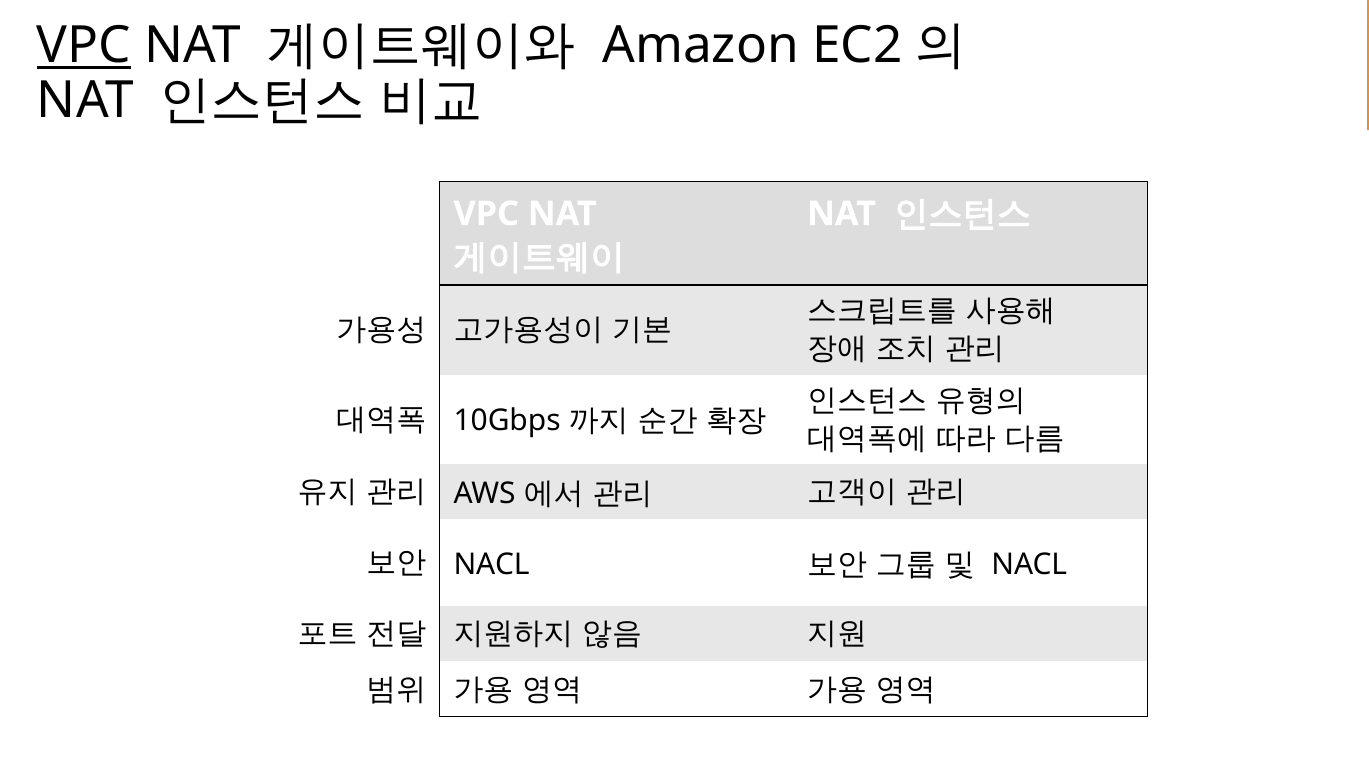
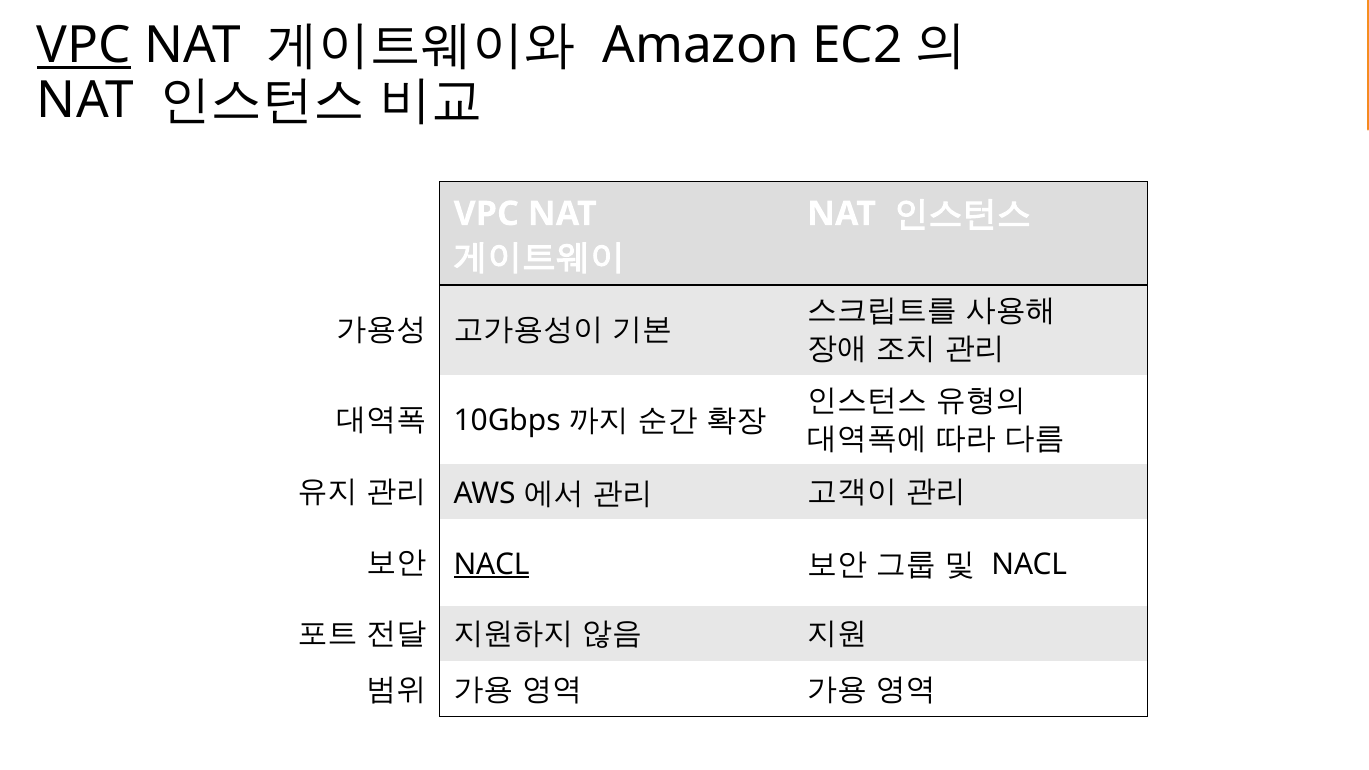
NACL underline: none -> present (492, 564)
